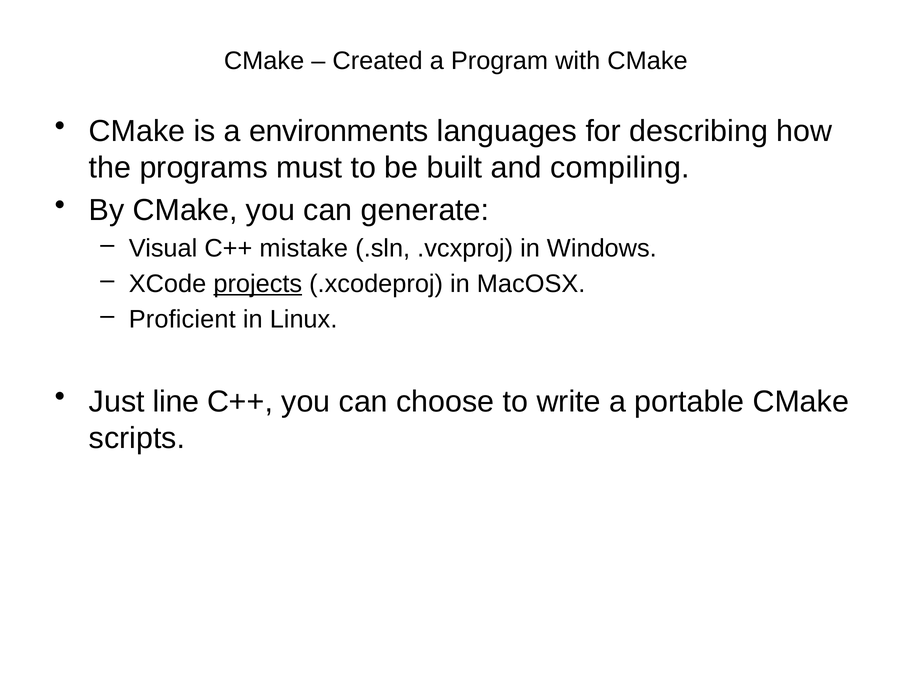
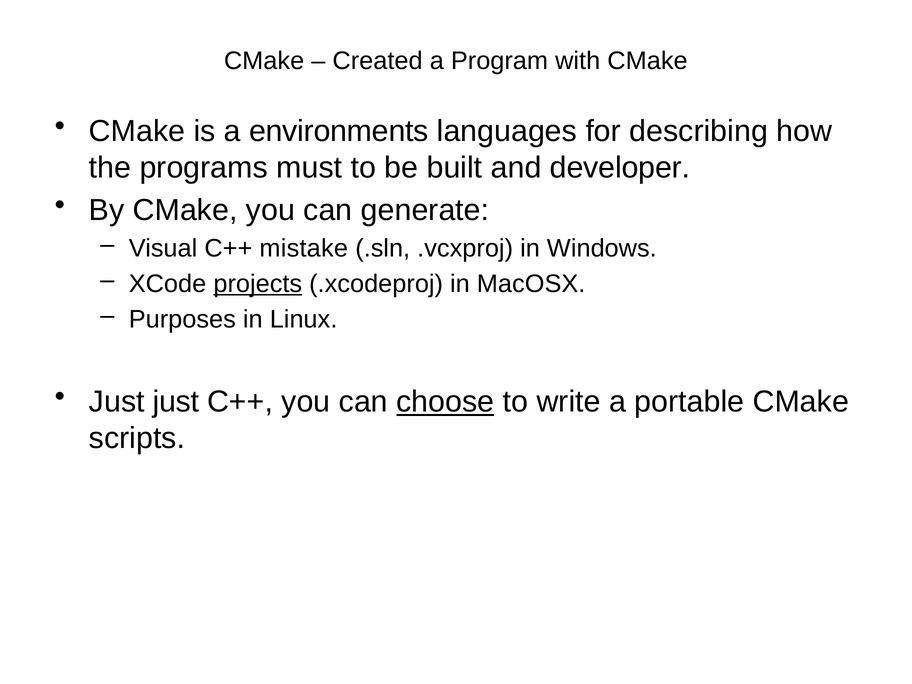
compiling: compiling -> developer (620, 168)
Proficient: Proficient -> Purposes (182, 319)
Just line: line -> just (176, 402)
choose underline: none -> present (445, 402)
